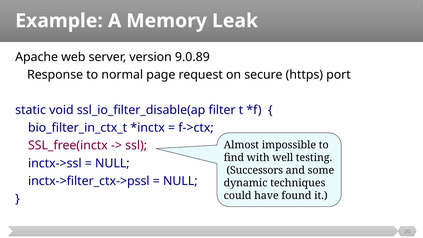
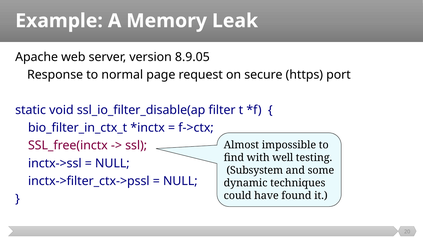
9.0.89: 9.0.89 -> 8.9.05 (192, 57)
Successors: Successors -> Subsystem (255, 170)
